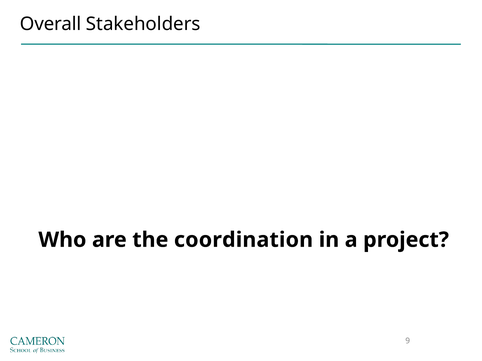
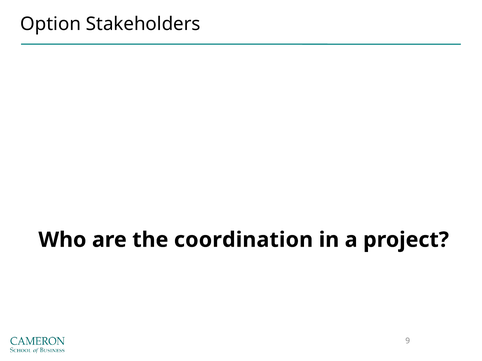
Overall: Overall -> Option (51, 24)
